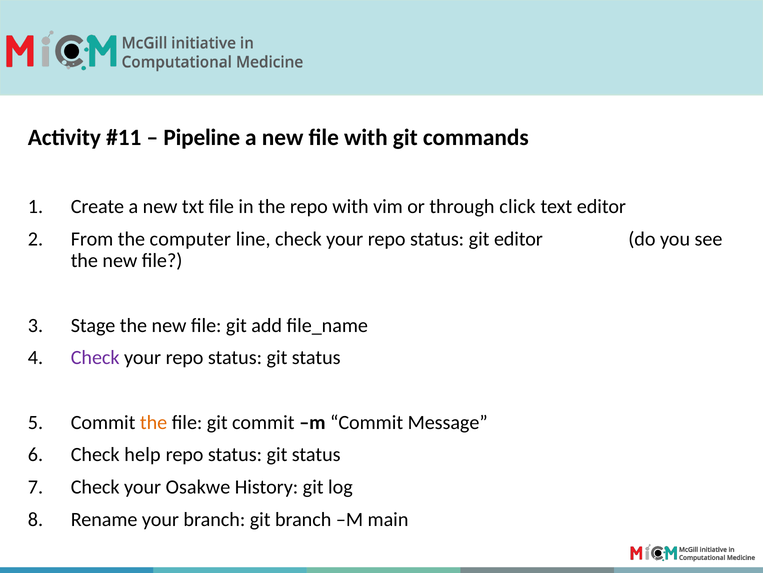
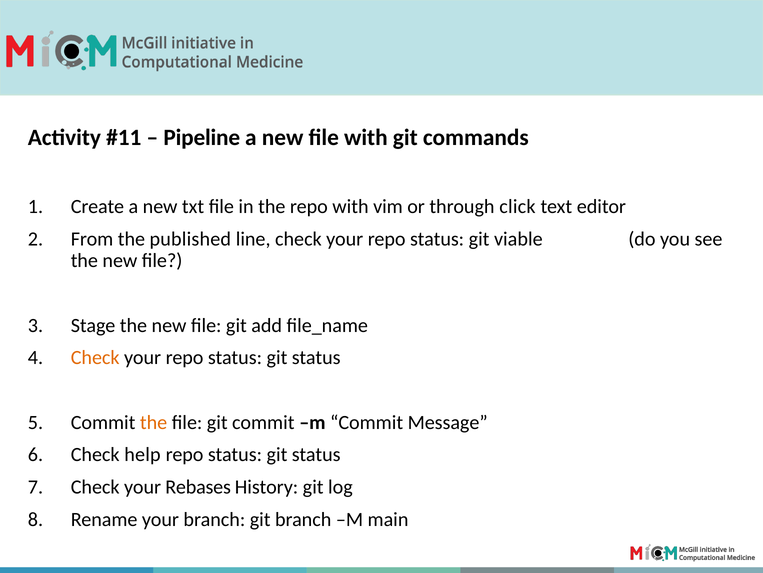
computer: computer -> published (190, 239)
git editor: editor -> viable (518, 239)
Check colour: purple -> orange (95, 357)
Osakwe: Osakwe -> Rebases (198, 487)
